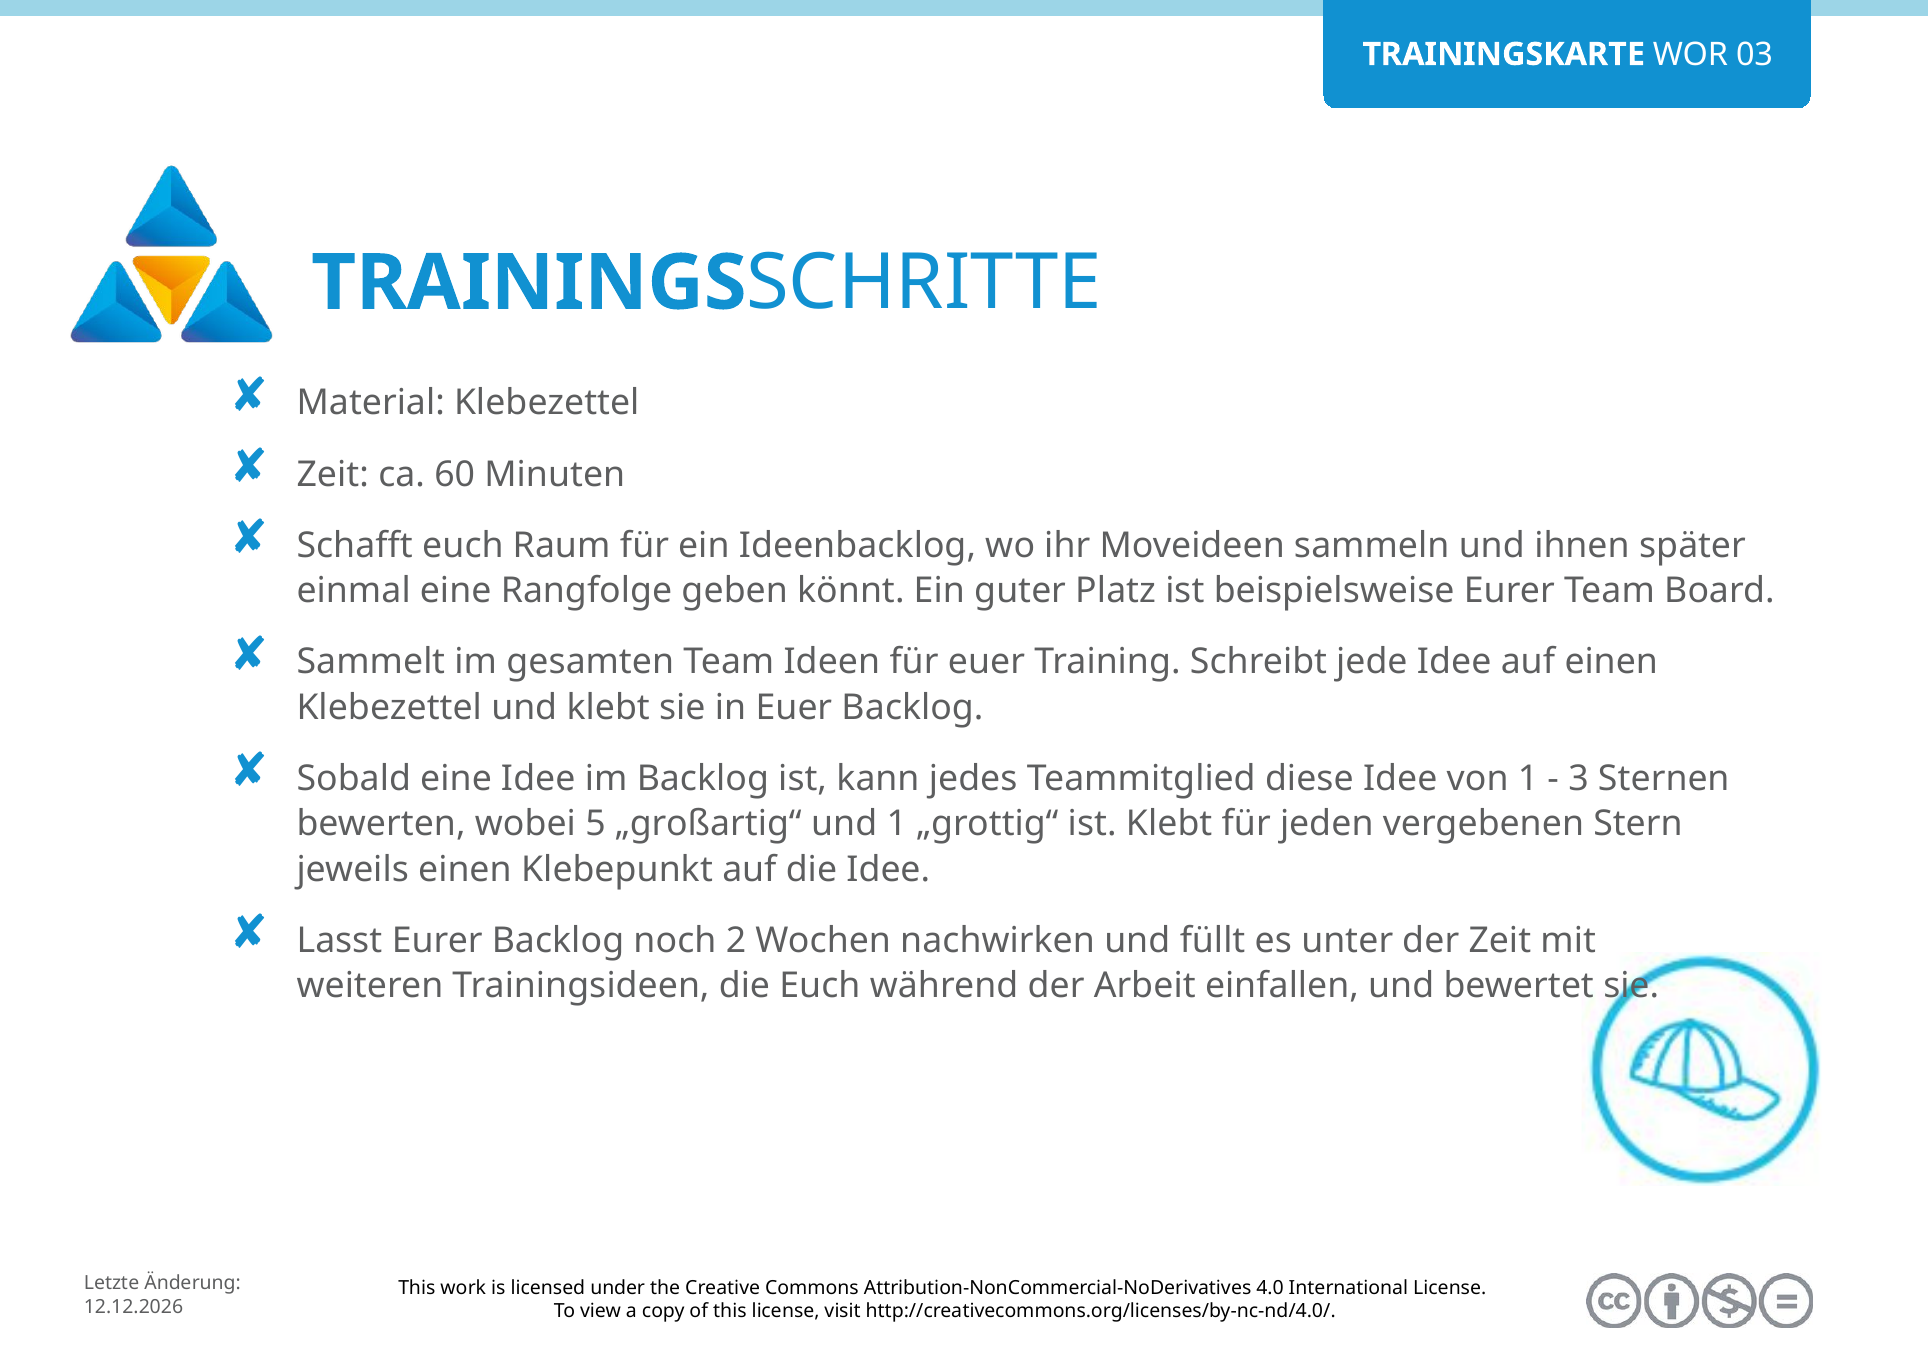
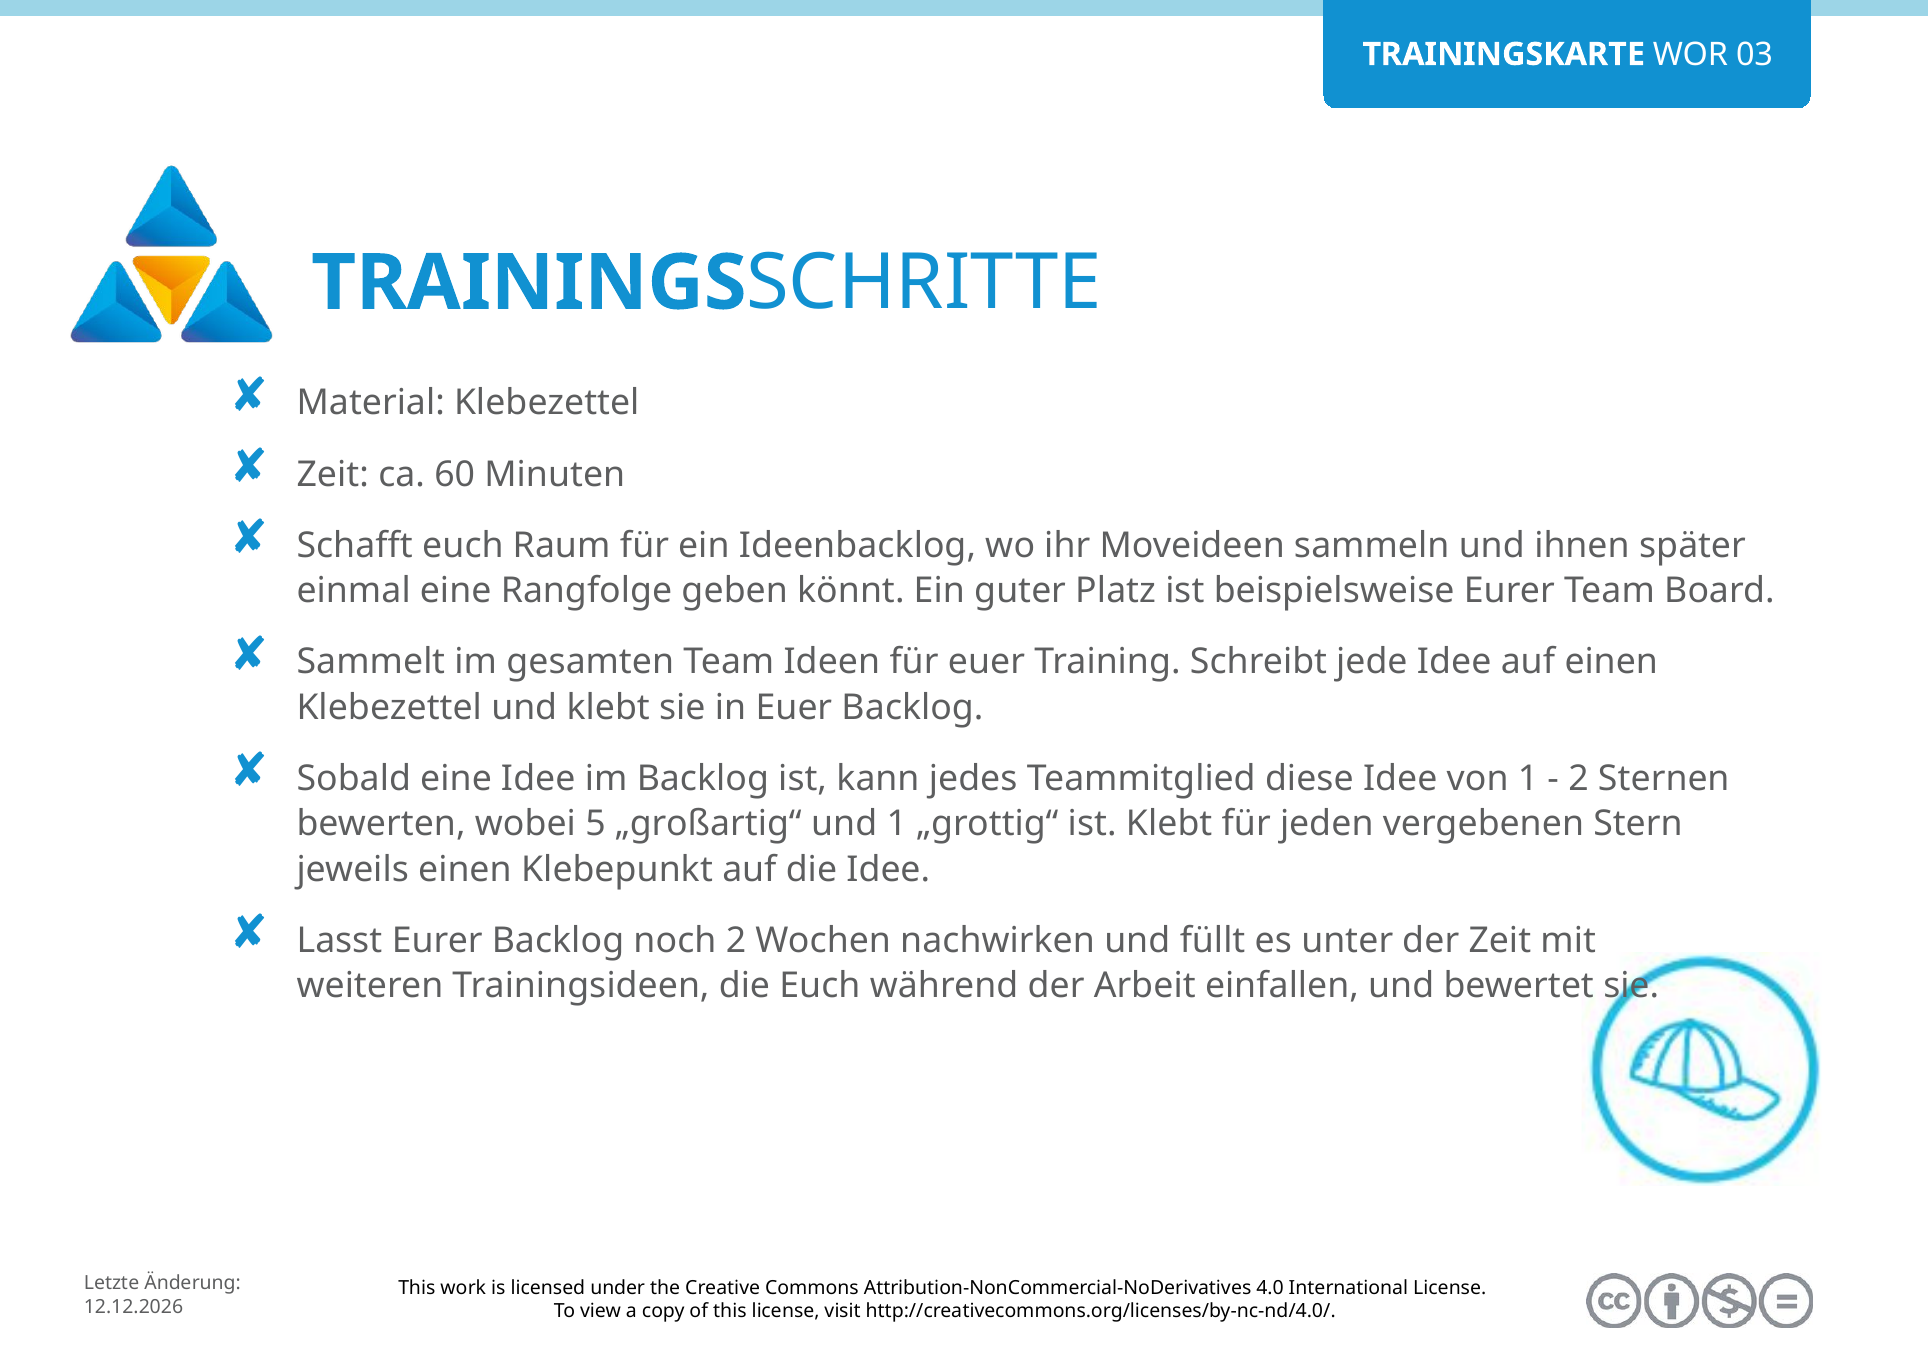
3: 3 -> 2 (1579, 779)
